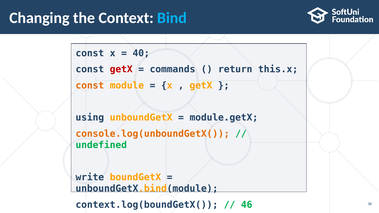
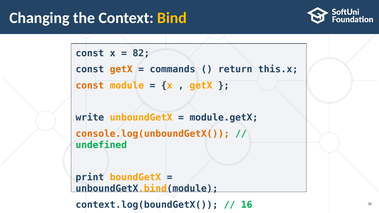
Bind colour: light blue -> yellow (172, 18)
40: 40 -> 82 (141, 53)
getX colour: red -> orange (121, 69)
using: using -> write (90, 118)
write: write -> print (90, 177)
46: 46 -> 16 (247, 205)
